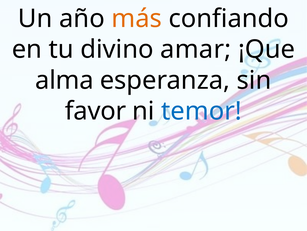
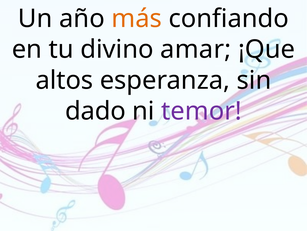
alma: alma -> altos (64, 80)
favor: favor -> dado (95, 111)
temor colour: blue -> purple (201, 111)
